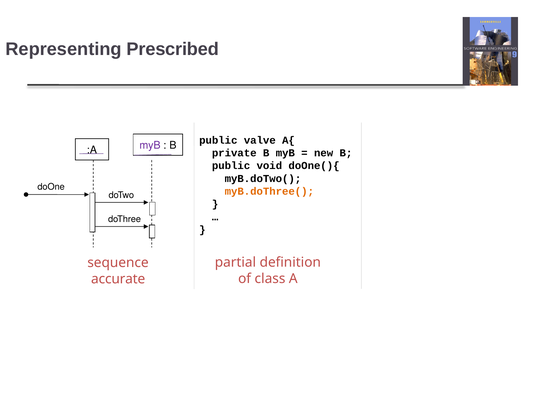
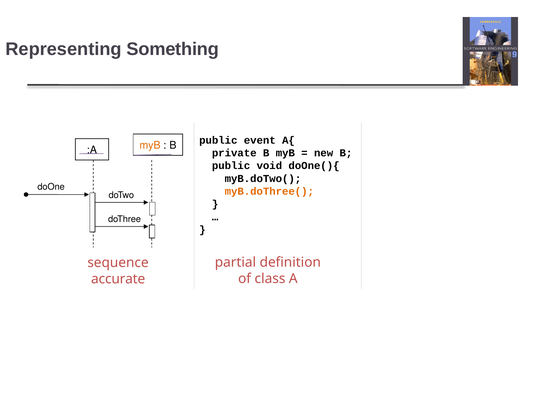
Prescribed: Prescribed -> Something (173, 49)
valve: valve -> event (260, 140)
myB colour: purple -> orange (150, 145)
